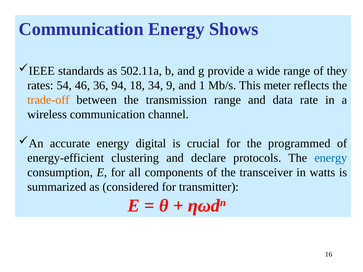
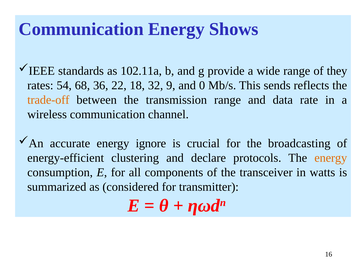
502.11a: 502.11a -> 102.11a (141, 71)
46: 46 -> 68 (82, 86)
94: 94 -> 22 (119, 86)
34: 34 -> 32 (156, 86)
1: 1 -> 0 (202, 86)
meter: meter -> sends (277, 86)
digital: digital -> ignore (151, 144)
programmed: programmed -> broadcasting (299, 144)
energy colour: blue -> orange (331, 158)
